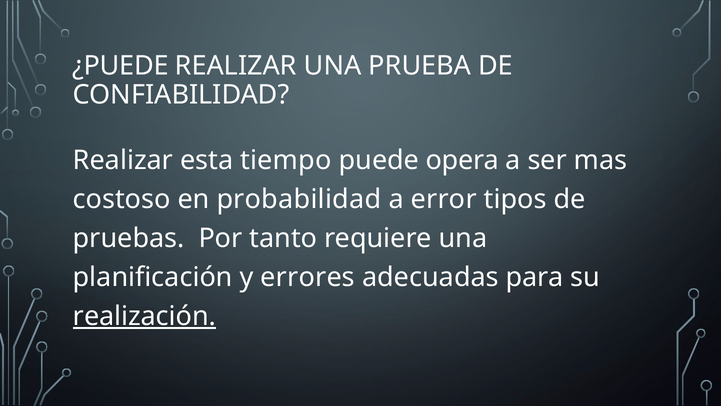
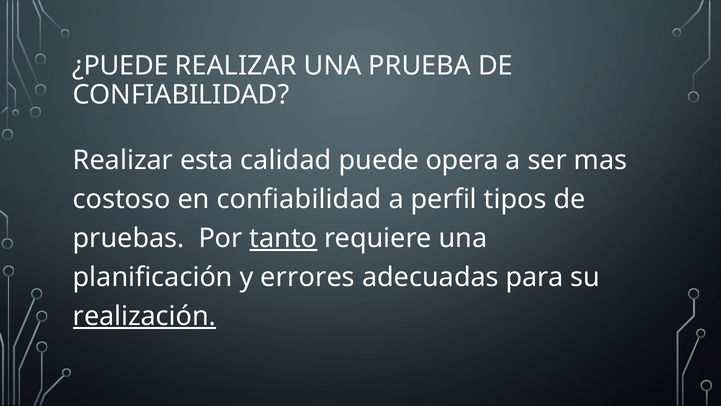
tiempo: tiempo -> calidad (286, 160)
en probabilidad: probabilidad -> confiabilidad (299, 199)
error: error -> perfil (444, 199)
tanto underline: none -> present (283, 238)
